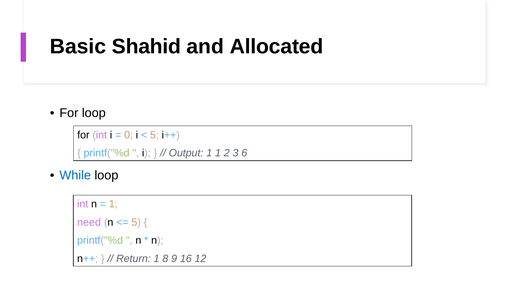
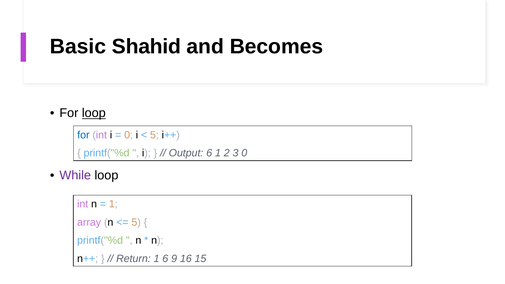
Allocated: Allocated -> Becomes (276, 47)
loop underline: none -> present (94, 113)
for colour: black -> blue (83, 135)
Output 1: 1 -> 6 (209, 153)
3 6: 6 -> 0 (244, 153)
While colour: blue -> purple (75, 175)
need: need -> array (89, 222)
1 8: 8 -> 6 (165, 259)
12: 12 -> 15 (200, 259)
